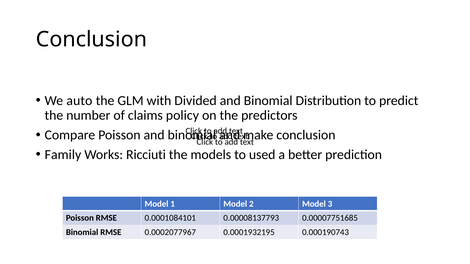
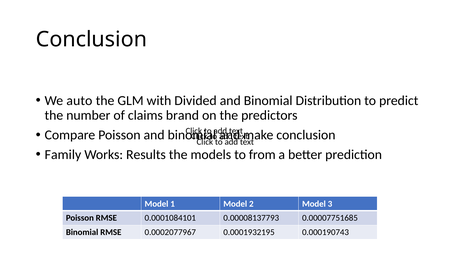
policy: policy -> brand (182, 116)
Ricciuti: Ricciuti -> Results (146, 155)
used: used -> from (262, 155)
